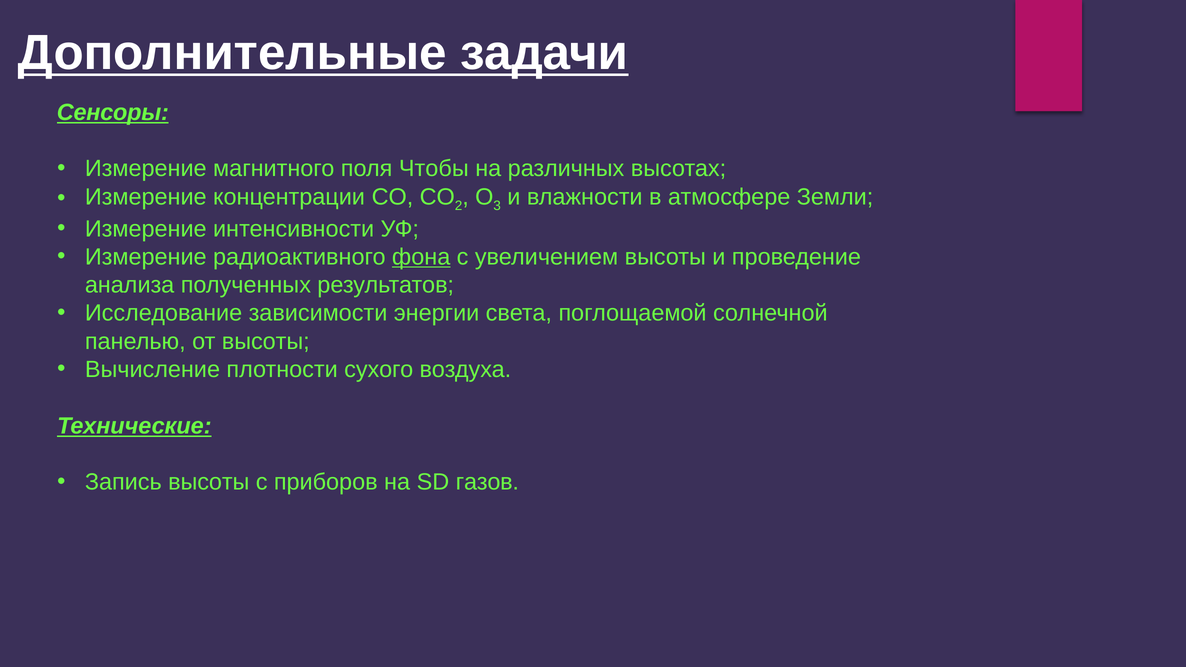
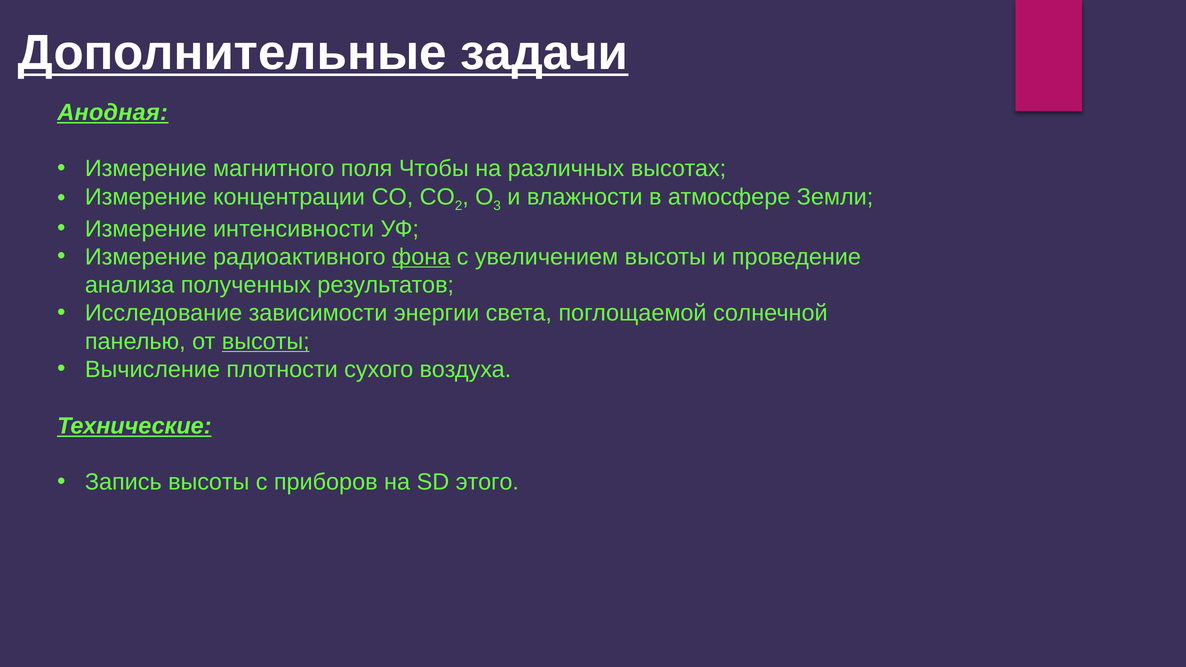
Сенсоры: Сенсоры -> Анодная (113, 112)
высоты underline: none -> present (266, 341)
газов: газов -> этого (487, 482)
